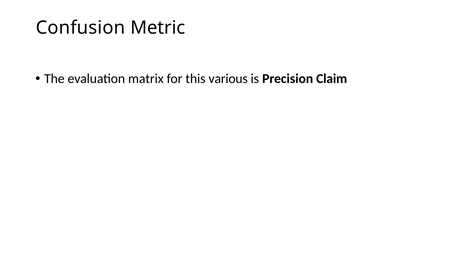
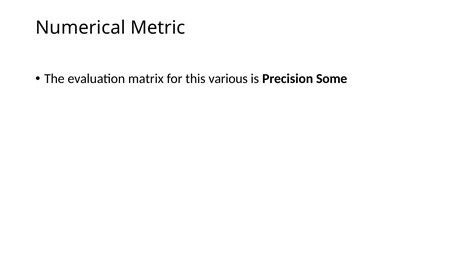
Confusion: Confusion -> Numerical (81, 28)
Claim: Claim -> Some (332, 79)
